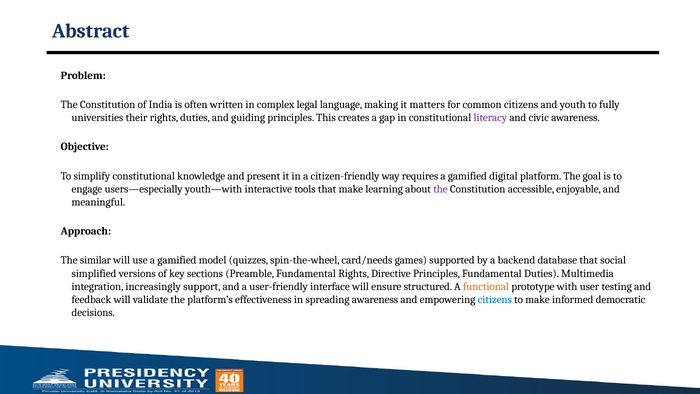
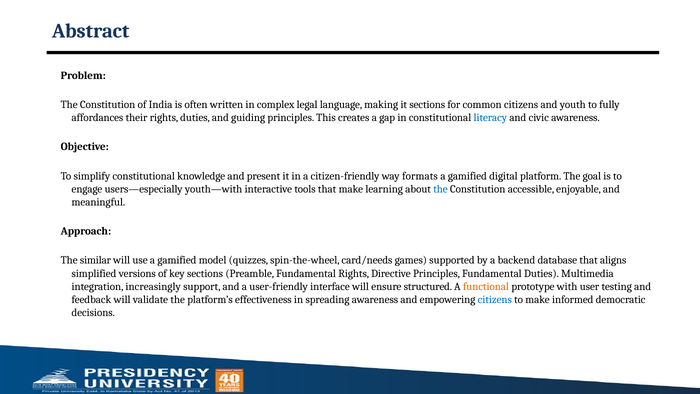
it matters: matters -> sections (427, 105)
universities: universities -> affordances (97, 118)
literacy colour: purple -> blue (490, 118)
requires: requires -> formats (420, 176)
the colour: purple -> blue (440, 189)
social: social -> aligns (613, 260)
